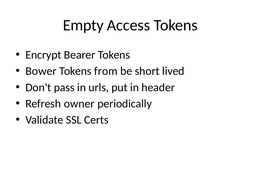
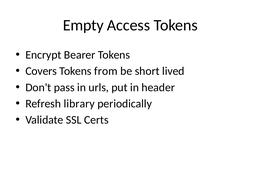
Bower: Bower -> Covers (41, 71)
owner: owner -> library (79, 104)
